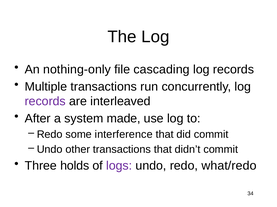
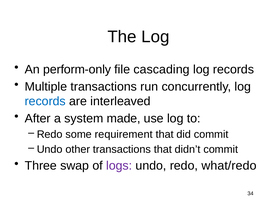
nothing-only: nothing-only -> perform-only (77, 70)
records colour: purple -> blue (45, 102)
interference: interference -> requirement (124, 135)
holds: holds -> swap (75, 166)
